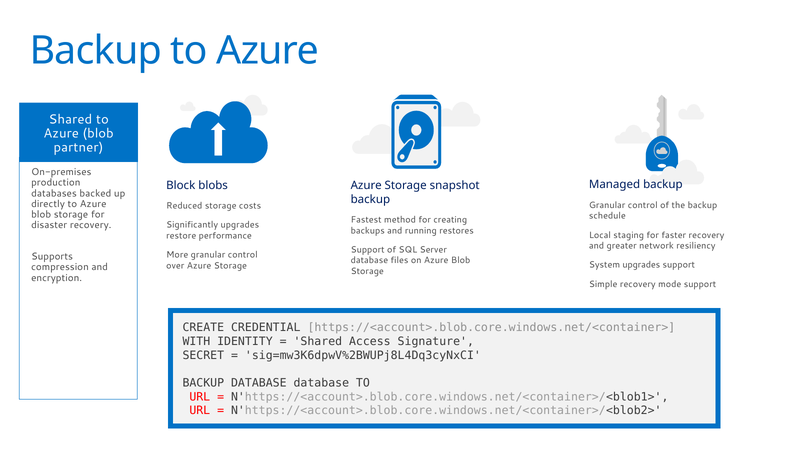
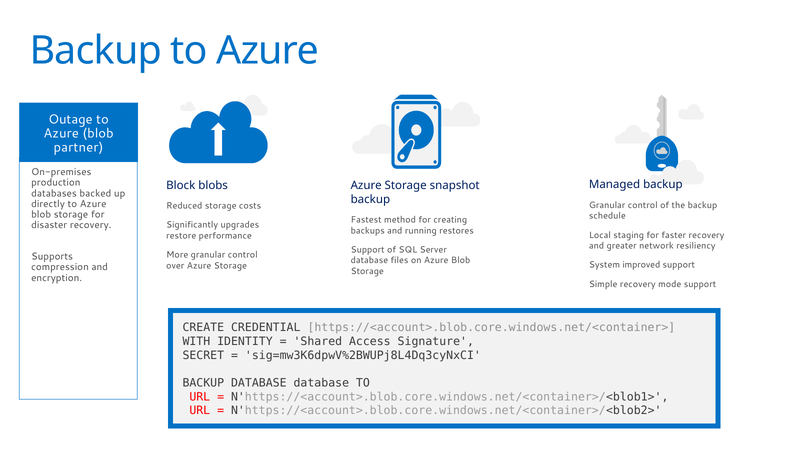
Shared: Shared -> Outage (70, 119)
System upgrades: upgrades -> improved (641, 265)
